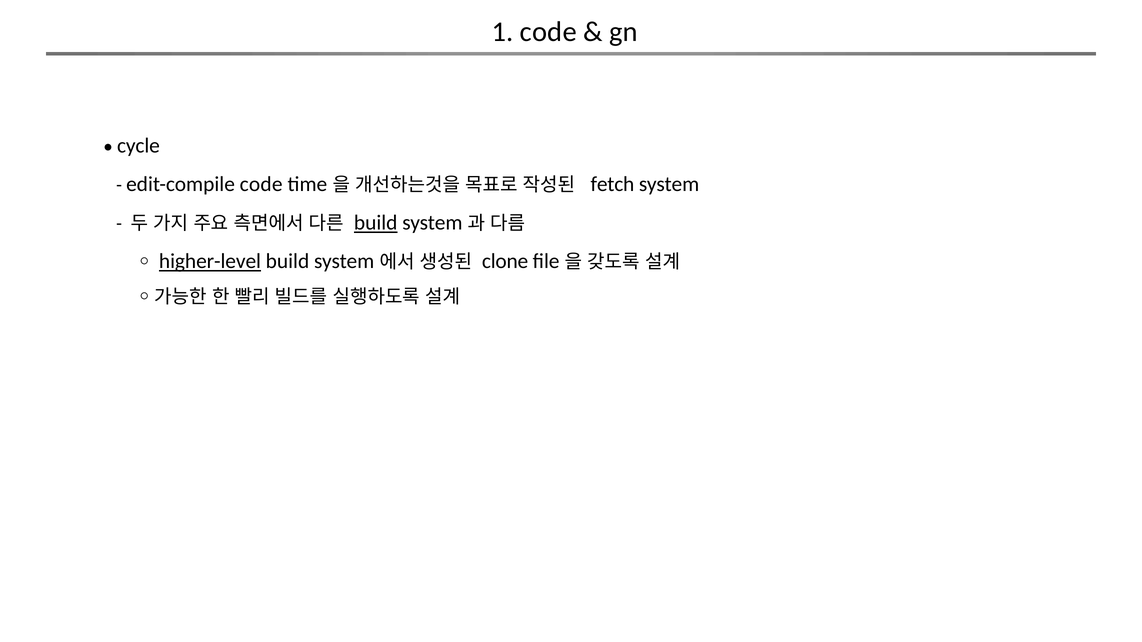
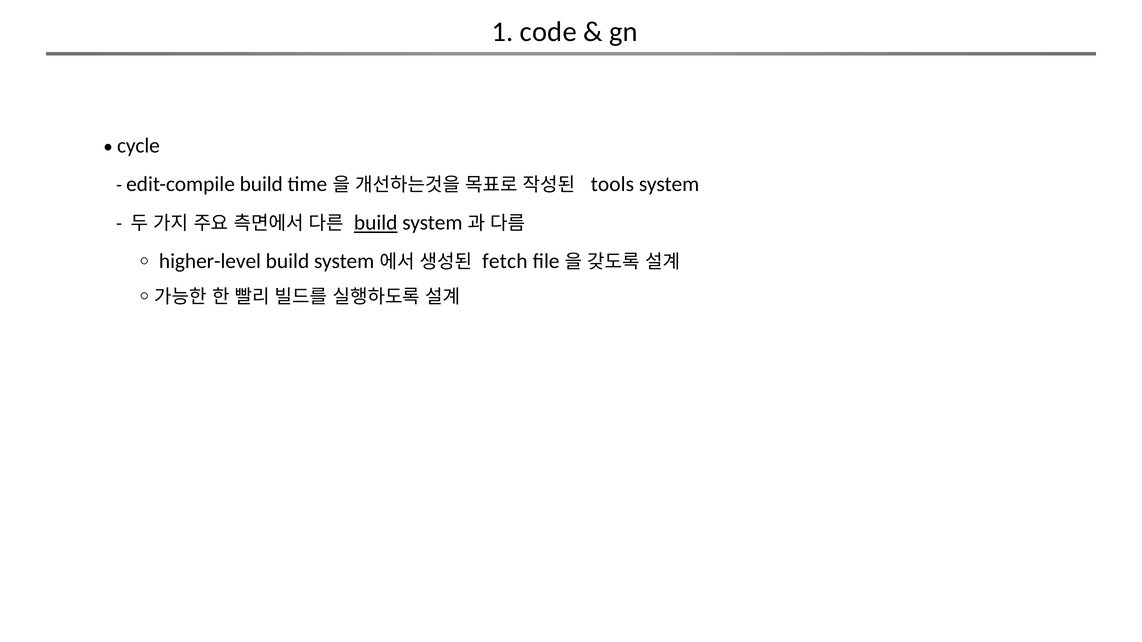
edit-compile code: code -> build (261, 184)
fetch: fetch -> tools (612, 184)
higher-level underline: present -> none (210, 262)
clone: clone -> fetch (505, 262)
